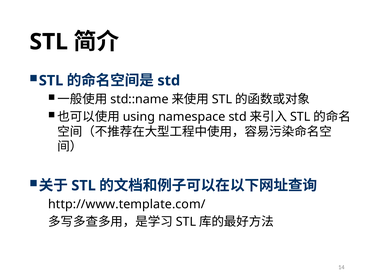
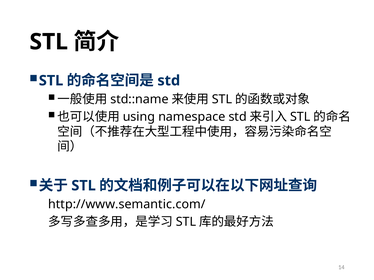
http://www.template.com/: http://www.template.com/ -> http://www.semantic.com/ (127, 205)
